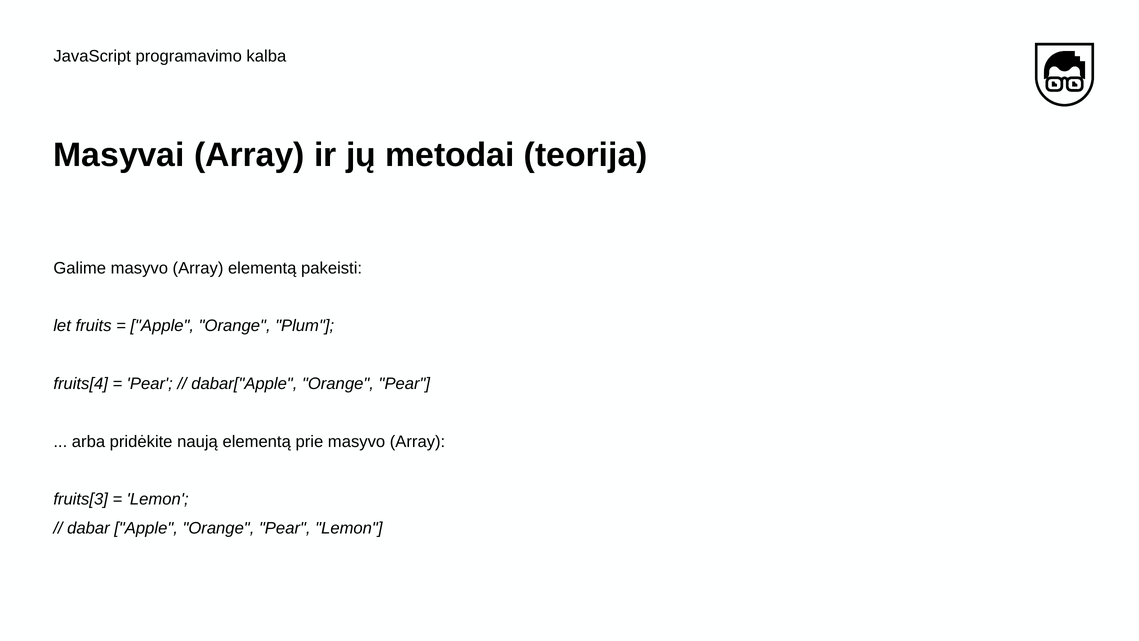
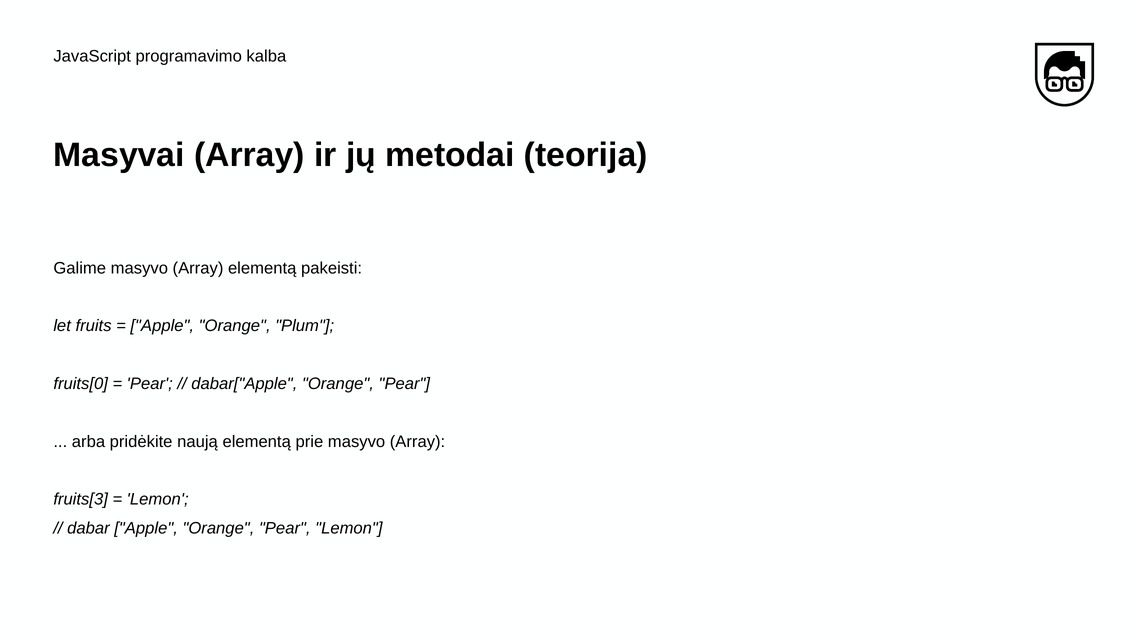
fruits[4: fruits[4 -> fruits[0 (81, 384)
